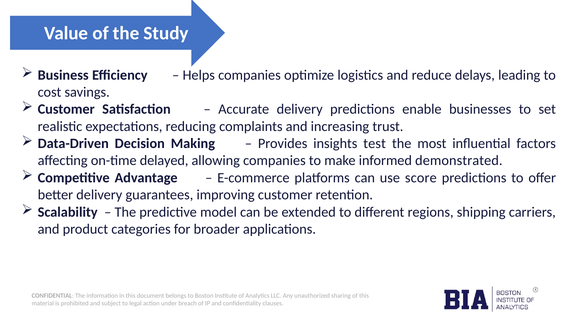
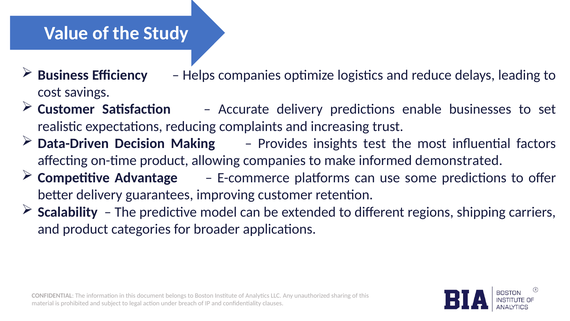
on-time delayed: delayed -> product (164, 160)
score: score -> some (421, 178)
